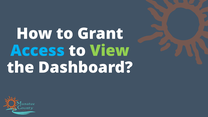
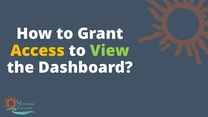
Access colour: light blue -> yellow (38, 51)
